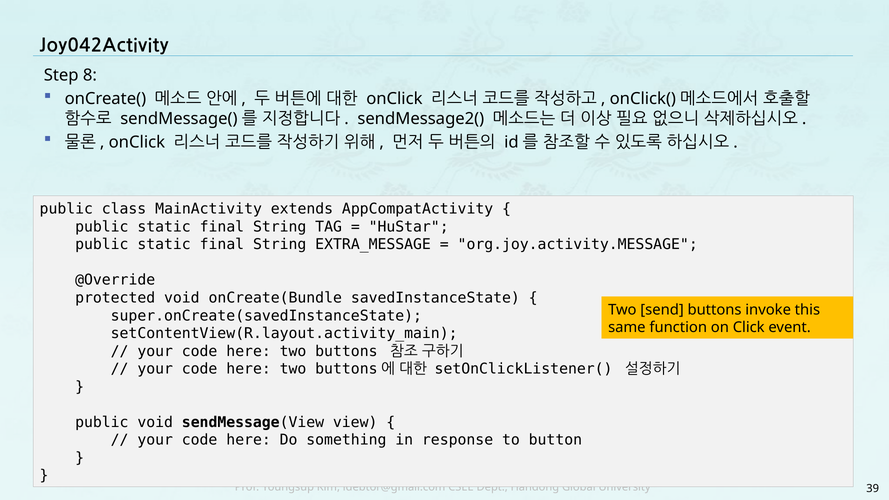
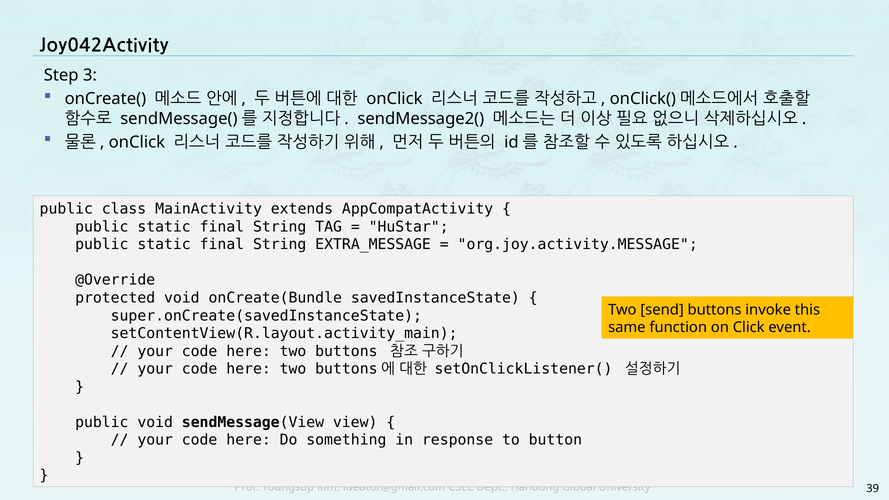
8: 8 -> 3 (90, 75)
